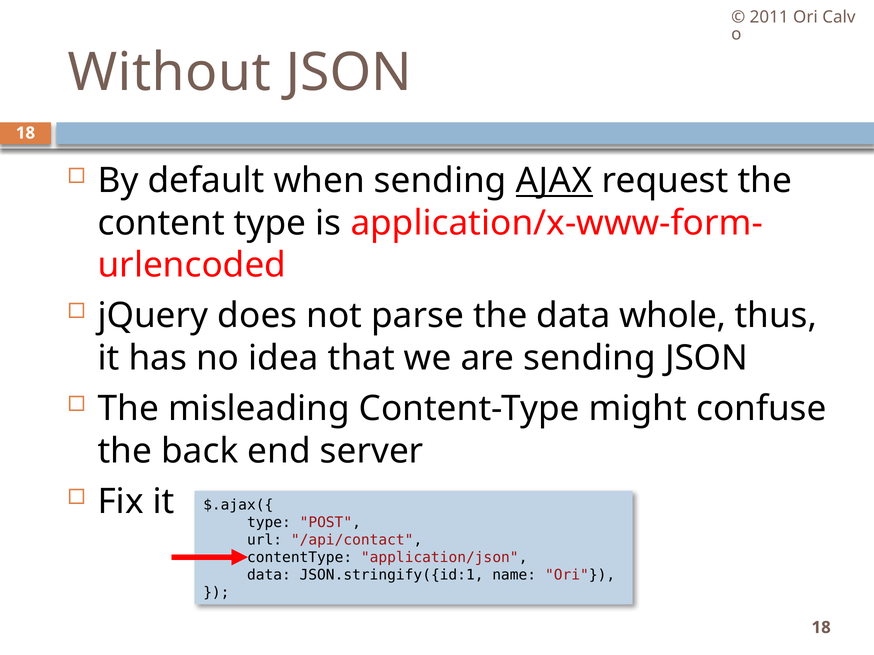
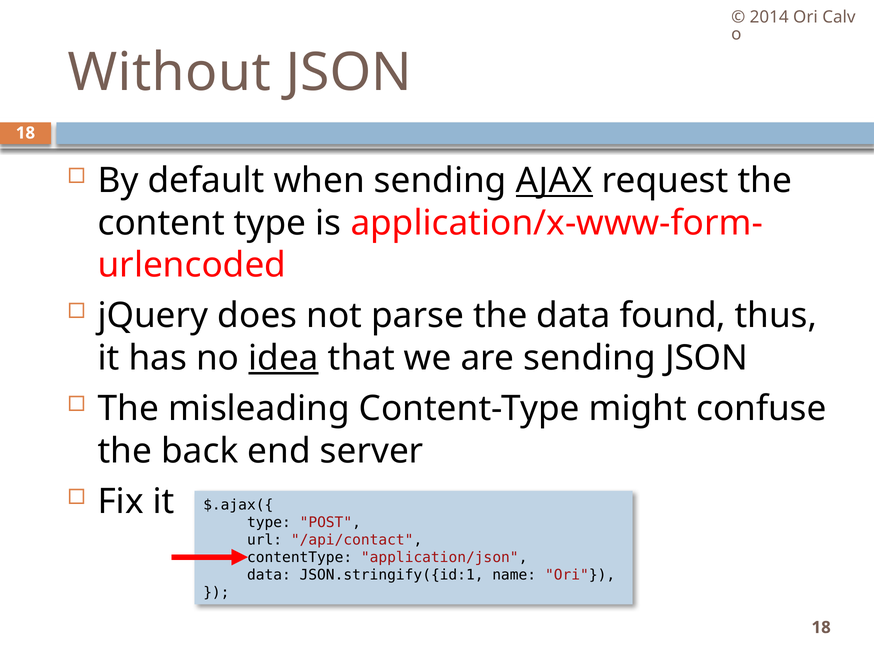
2011: 2011 -> 2014 (769, 17)
whole: whole -> found (673, 316)
idea underline: none -> present (284, 358)
